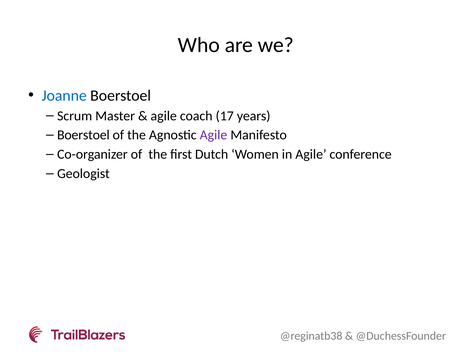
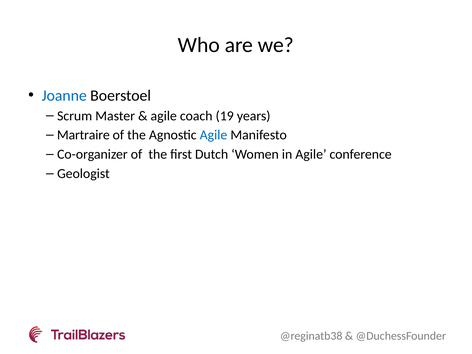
17: 17 -> 19 (225, 116)
Boerstoel: Boerstoel -> Martraire (83, 135)
Agile colour: purple -> blue (213, 135)
